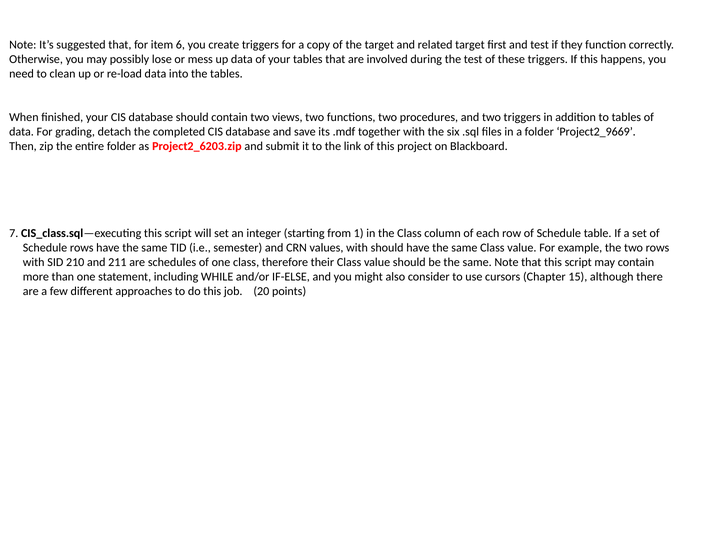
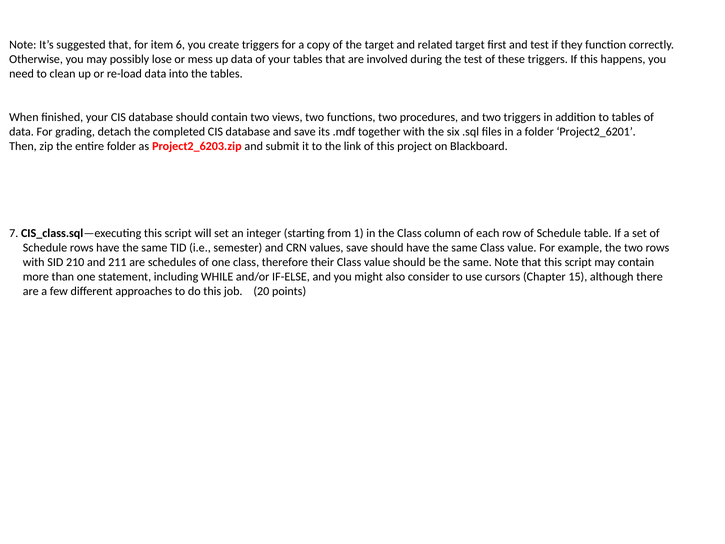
Project2_9669: Project2_9669 -> Project2_6201 (596, 132)
values with: with -> save (357, 248)
